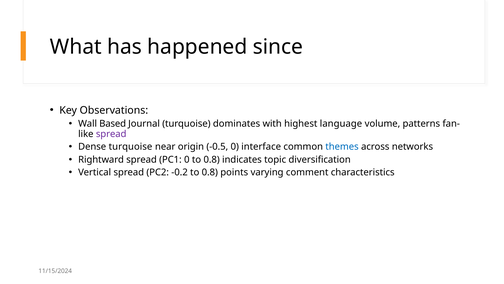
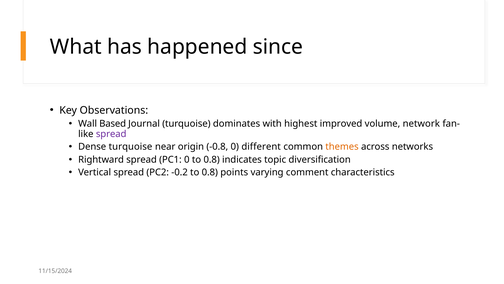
language: language -> improved (341, 123)
patterns: patterns -> network (421, 123)
-0.5: -0.5 -> -0.8 (217, 147)
interface: interface -> different (261, 147)
themes colour: blue -> orange (342, 147)
